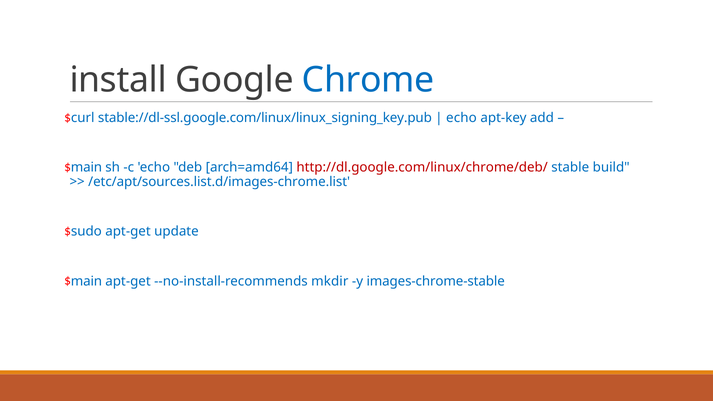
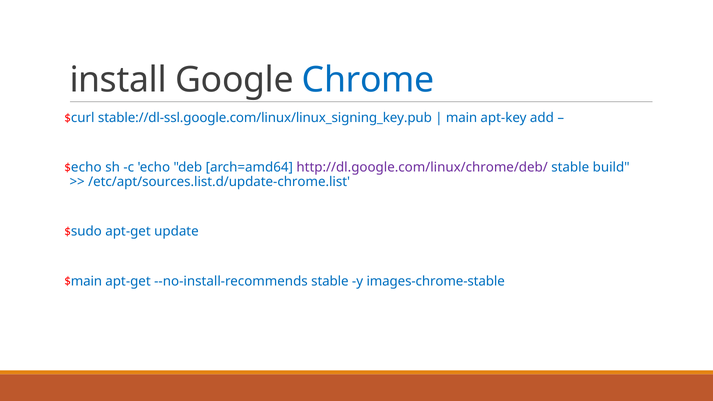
echo: echo -> main (462, 118)
main: main -> echo (86, 167)
http://dl.google.com/linux/chrome/deb/ colour: red -> purple (422, 167)
/etc/apt/sources.list.d/images-chrome.list: /etc/apt/sources.list.d/images-chrome.list -> /etc/apt/sources.list.d/update-chrome.list (219, 182)
--no-install-recommends mkdir: mkdir -> stable (330, 281)
